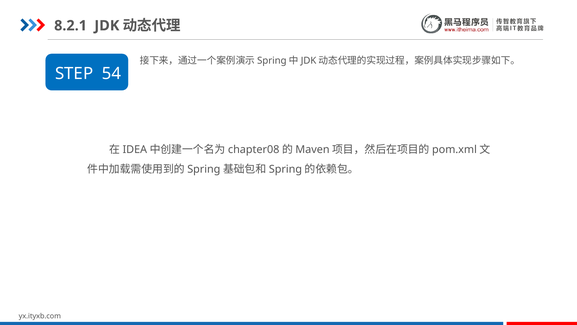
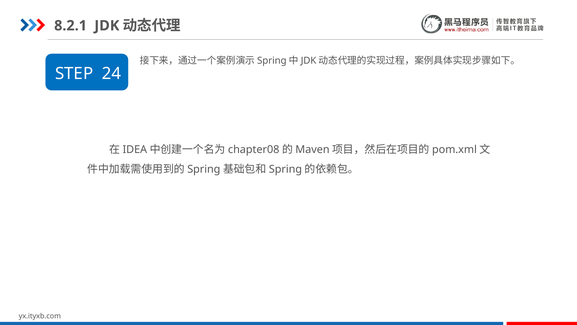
54: 54 -> 24 (111, 73)
